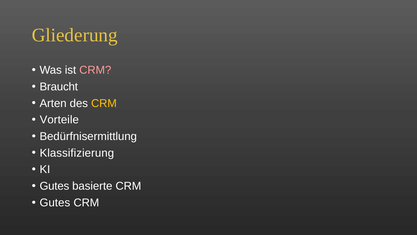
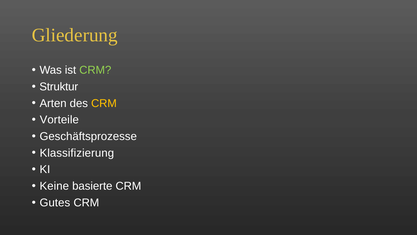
CRM colour: pink -> light green (95, 70)
Braucht: Braucht -> Struktur (59, 87)
Bedürfnisermittlung: Bedürfnisermittlung -> Geschäftsprozesse (88, 136)
Gutes: Gutes -> Keine (54, 186)
